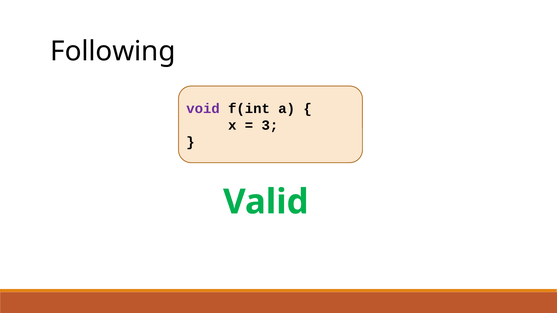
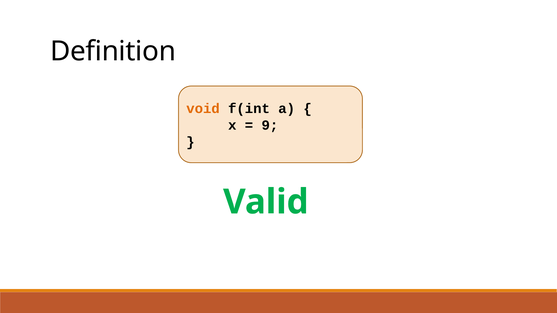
Following: Following -> Definition (113, 51)
void colour: purple -> orange (203, 109)
3: 3 -> 9 (270, 125)
